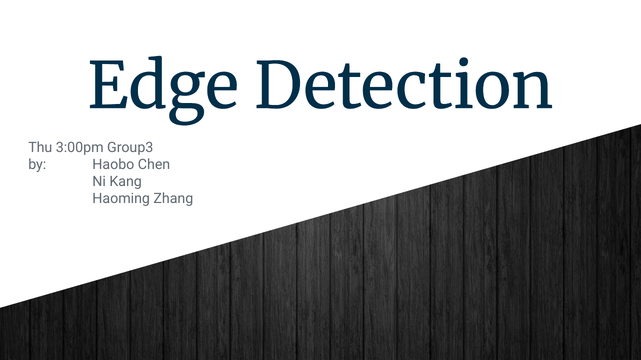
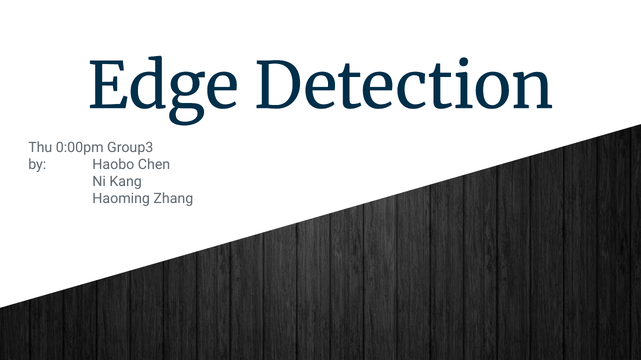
3:00pm: 3:00pm -> 0:00pm (80, 148)
